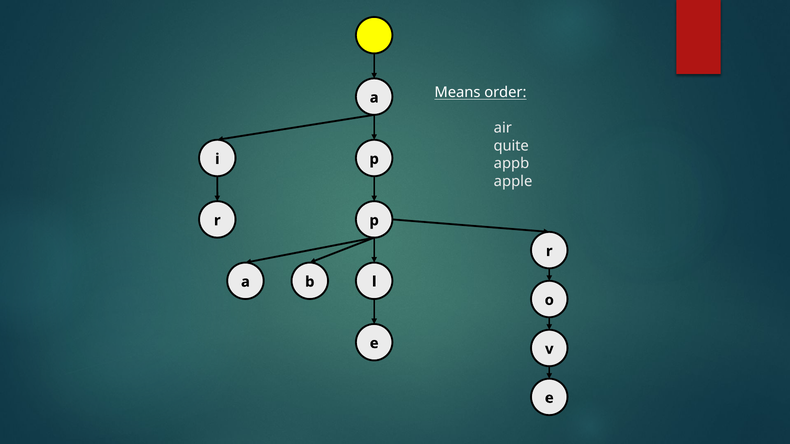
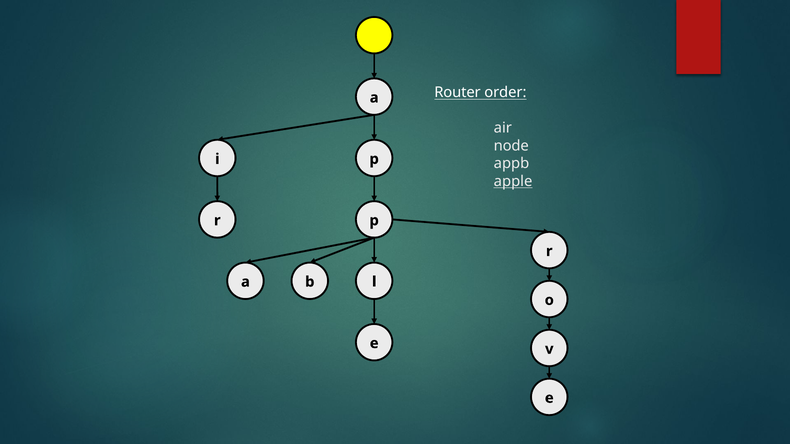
Means: Means -> Router (458, 93)
quite: quite -> node (511, 146)
apple underline: none -> present (513, 182)
